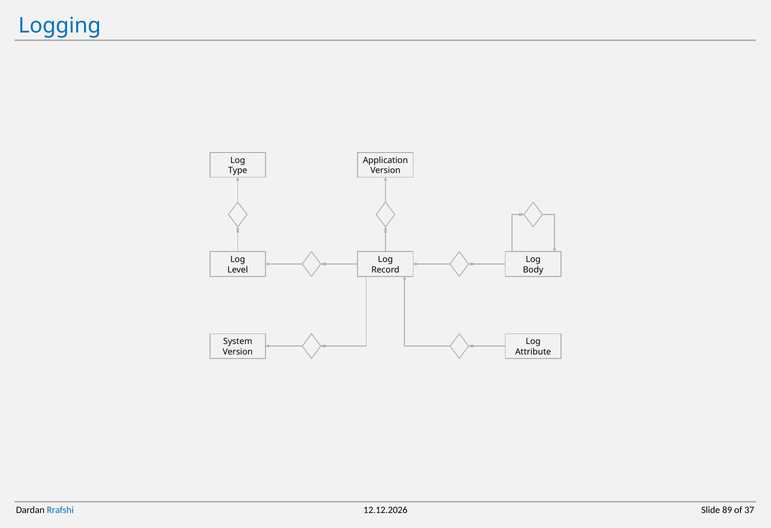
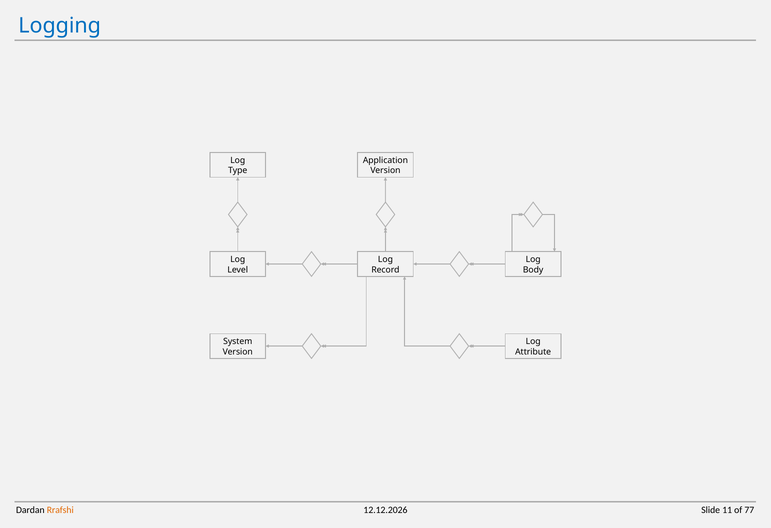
Rrafshi colour: blue -> orange (60, 510)
89: 89 -> 11 (727, 510)
37: 37 -> 77 (749, 510)
